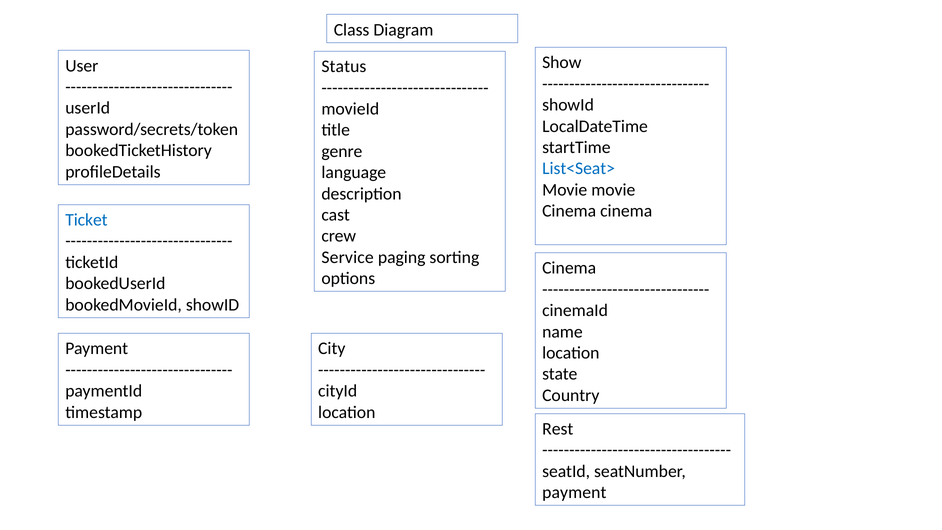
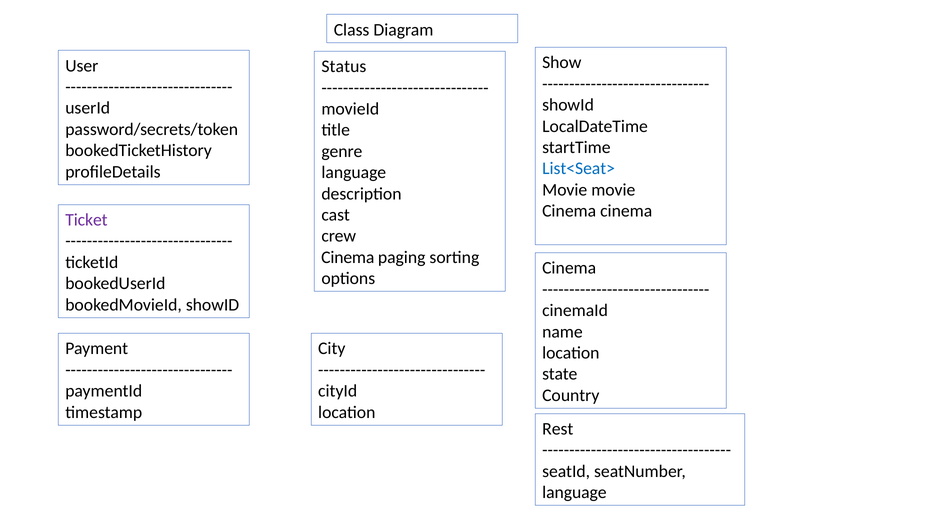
Ticket colour: blue -> purple (86, 220)
Service: Service -> Cinema (348, 257)
payment: payment -> language (574, 492)
